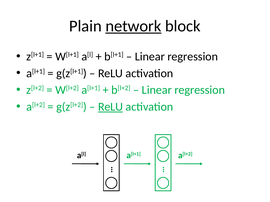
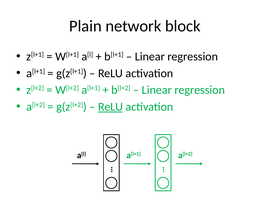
network underline: present -> none (133, 26)
